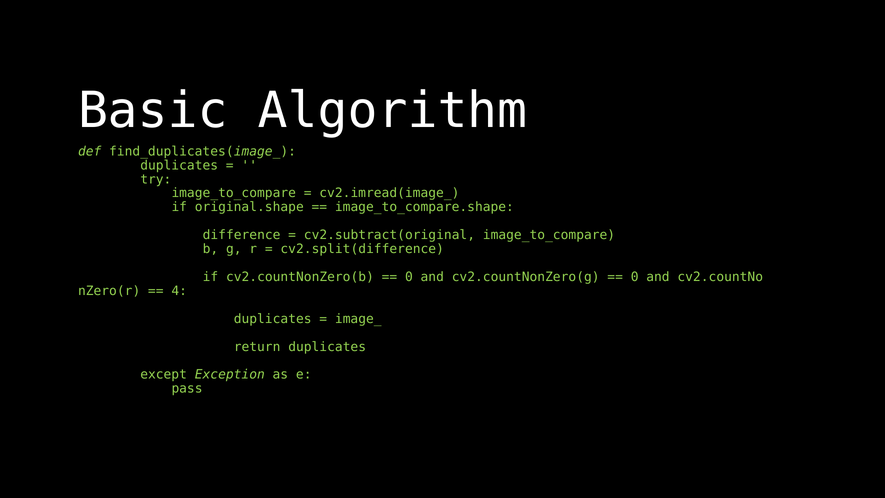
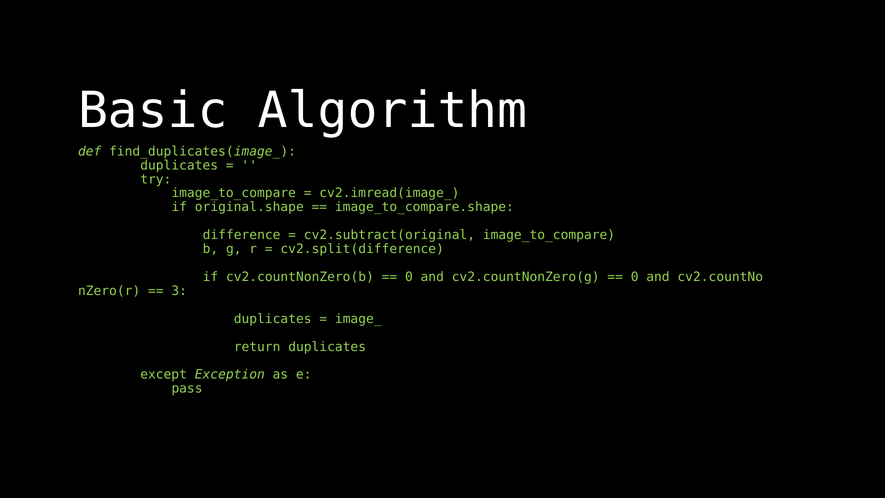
4: 4 -> 3 (179, 291)
